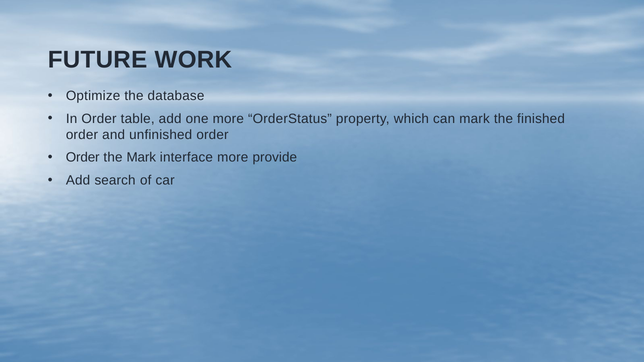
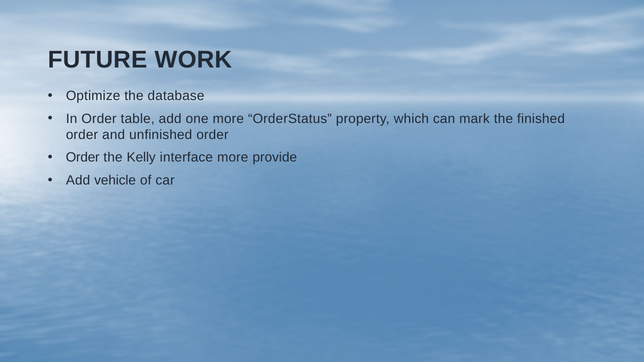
the Mark: Mark -> Kelly (141, 158)
search: search -> vehicle (115, 180)
